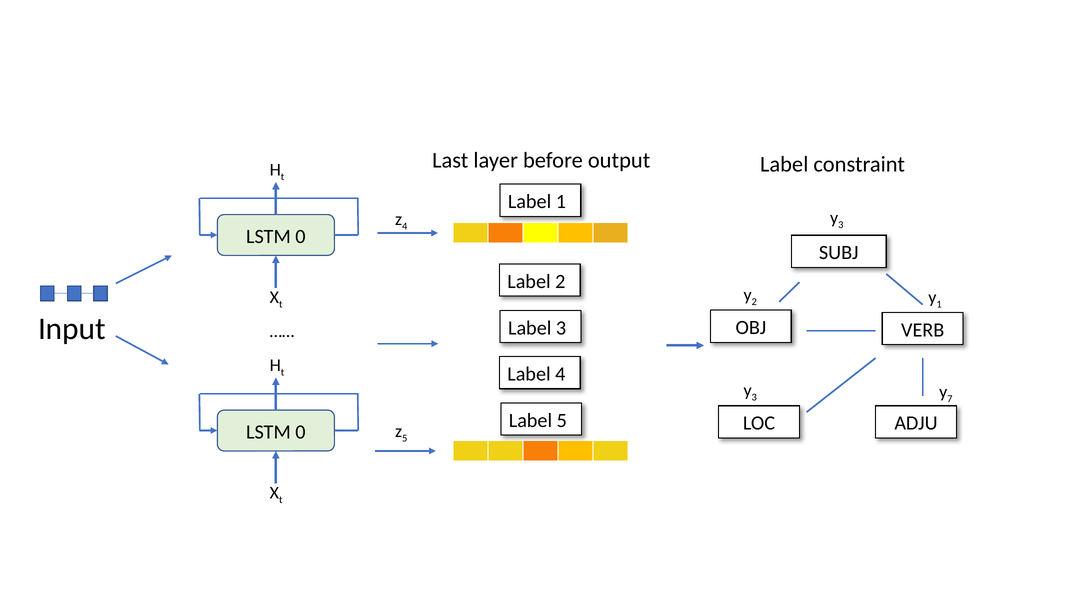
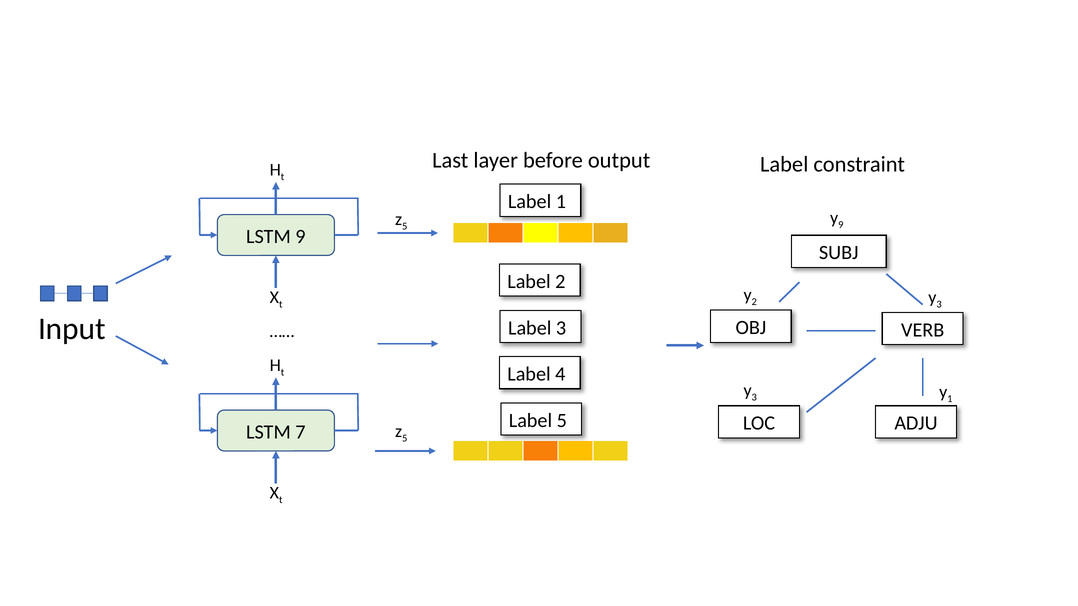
3: 3 -> 9 (841, 225)
4: 4 -> 5 (405, 226)
0: 0 -> 9 (300, 237)
1: 1 -> 3 (939, 304)
7: 7 -> 1 (950, 399)
0: 0 -> 7 (300, 432)
